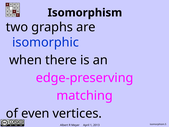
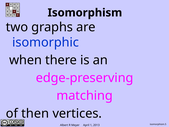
even: even -> then (35, 113)
